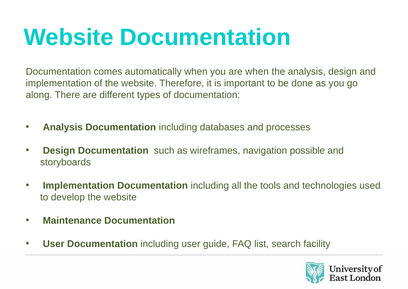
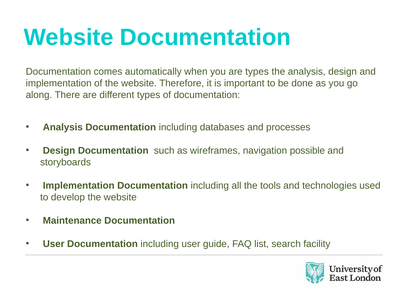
are when: when -> types (257, 71)
